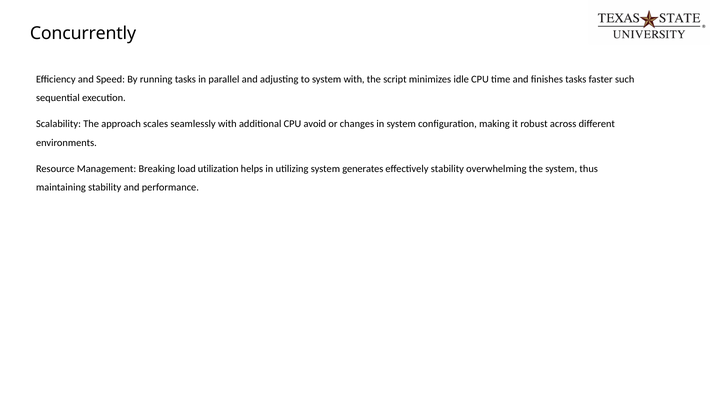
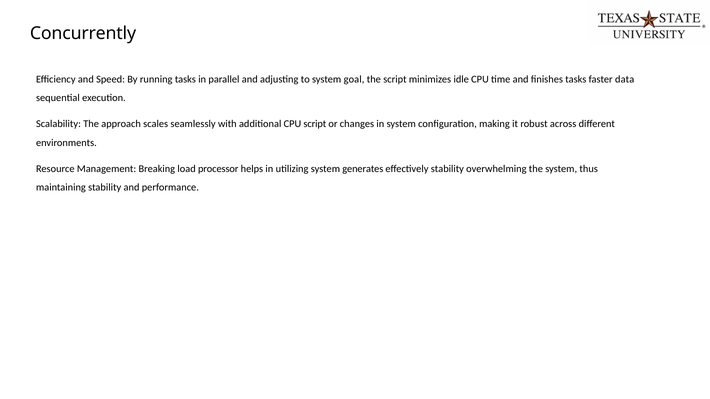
system with: with -> goal (354, 79)
such: such -> data (625, 79)
CPU avoid: avoid -> script (315, 124)
utilization: utilization -> processor (218, 169)
